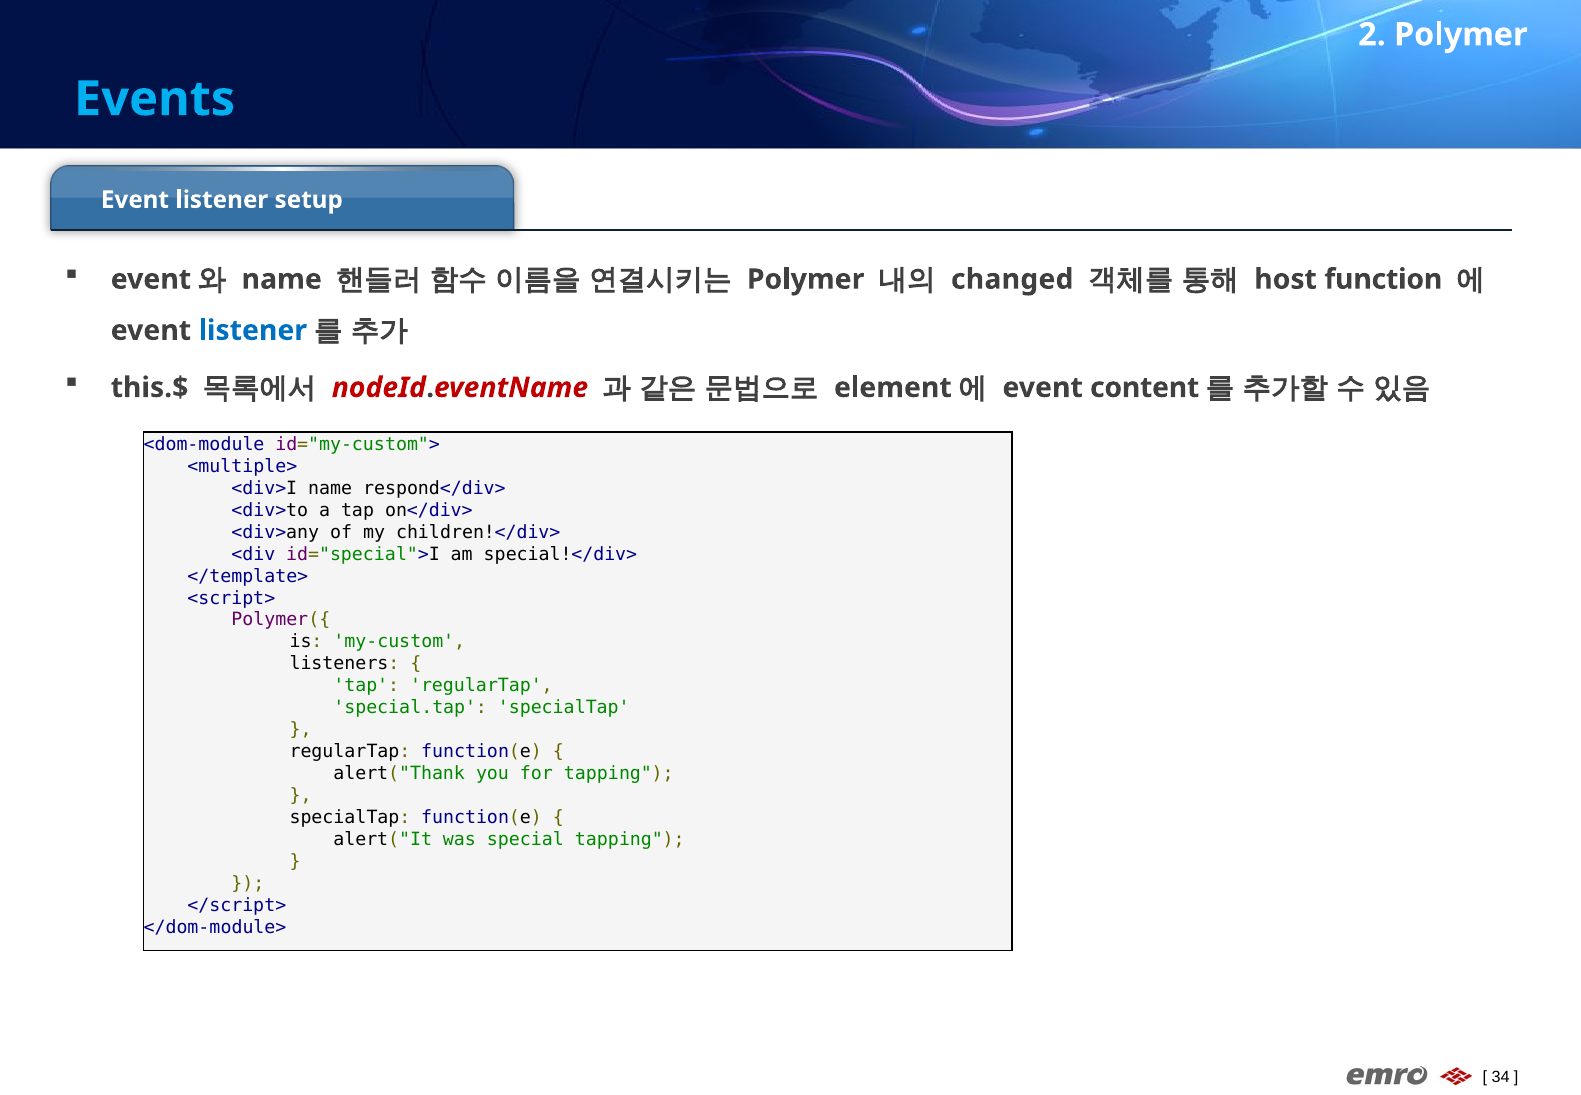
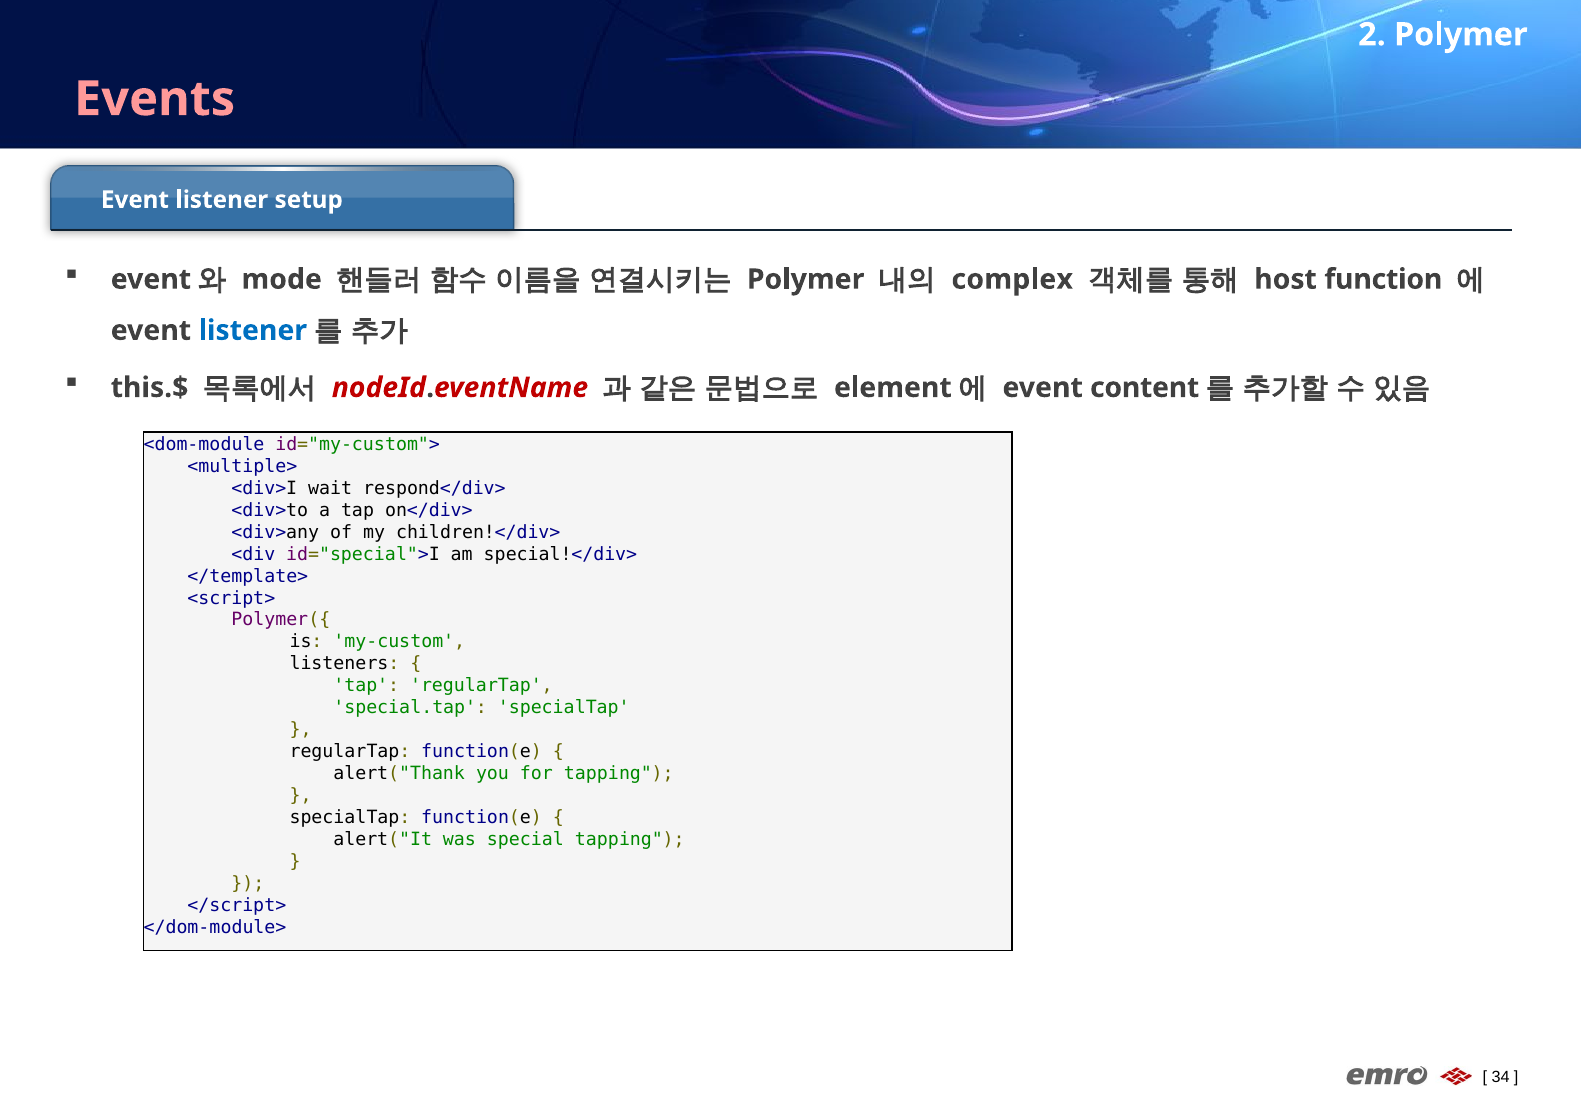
Events colour: light blue -> pink (155, 99)
name: name -> mode (282, 279)
changed: changed -> complex (1012, 279)
<div>I name: name -> wait (330, 488)
